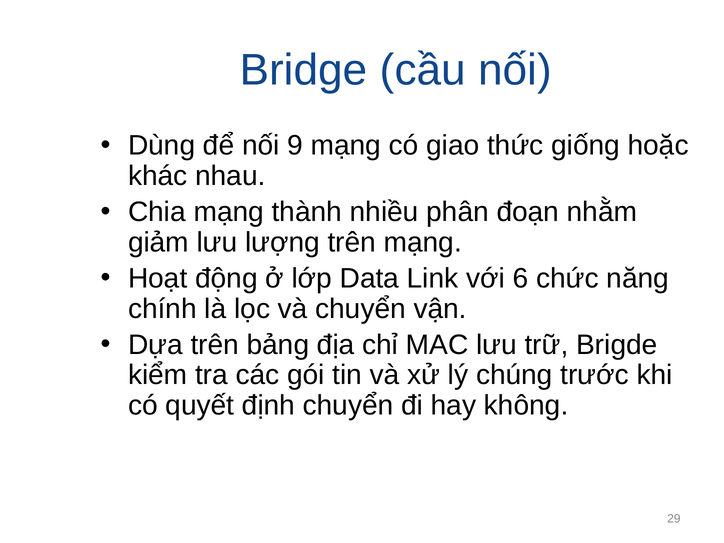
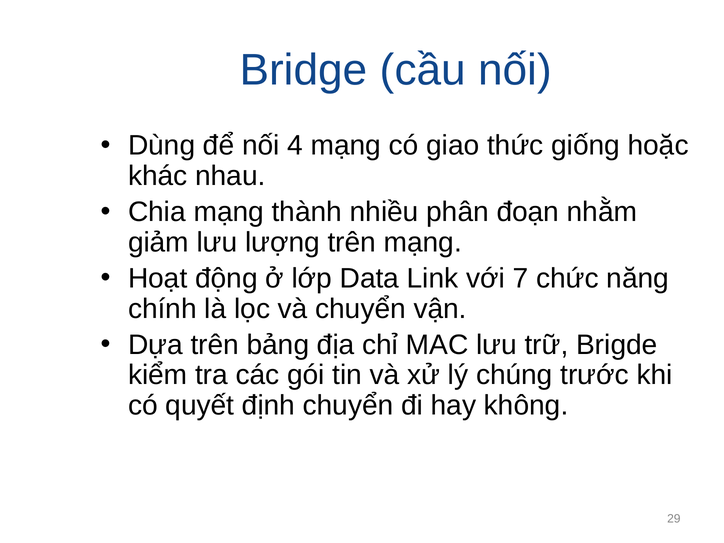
9: 9 -> 4 (295, 145)
6: 6 -> 7 (521, 278)
